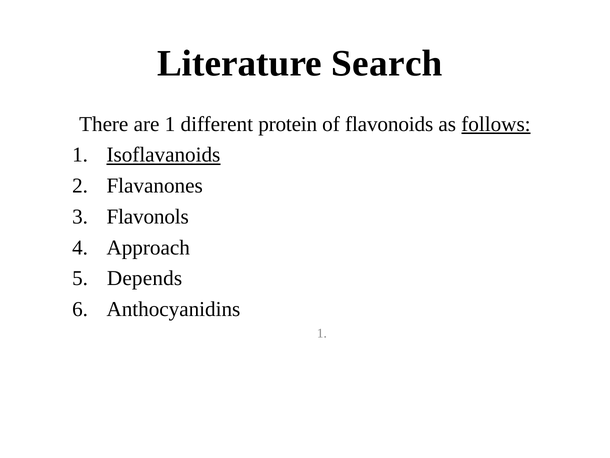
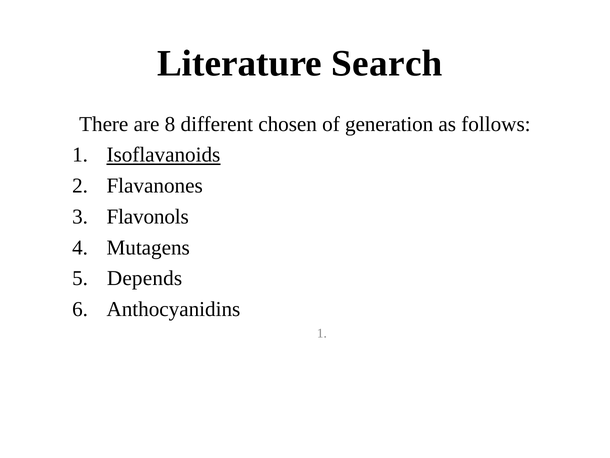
are 1: 1 -> 8 (170, 124)
protein: protein -> chosen (288, 124)
flavonoids: flavonoids -> generation (389, 124)
follows underline: present -> none (496, 124)
Approach: Approach -> Mutagens (148, 247)
